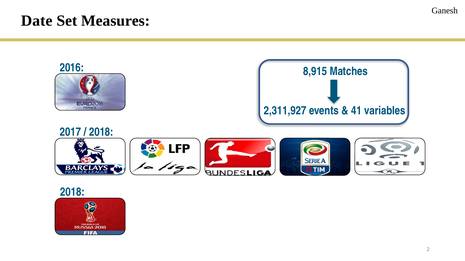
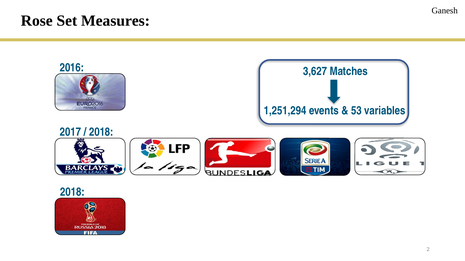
Date: Date -> Rose (37, 21)
8,915: 8,915 -> 3,627 (315, 71)
2,311,927: 2,311,927 -> 1,251,294 (285, 111)
41: 41 -> 53 (356, 111)
